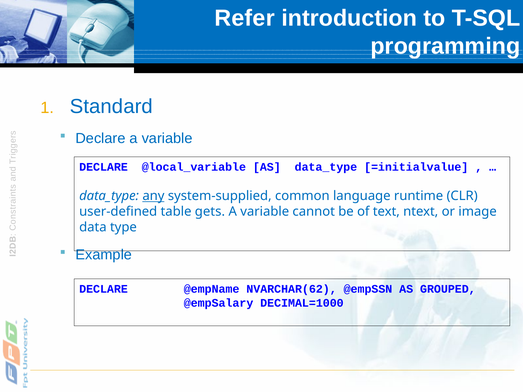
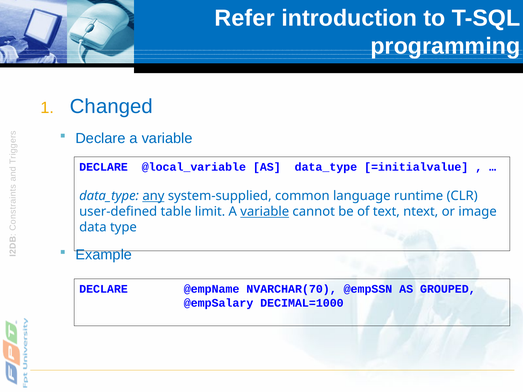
Standard: Standard -> Changed (111, 106)
gets: gets -> limit (210, 212)
variable underline: none -> present (265, 212)
NVARCHAR(62: NVARCHAR(62 -> NVARCHAR(70 (292, 289)
